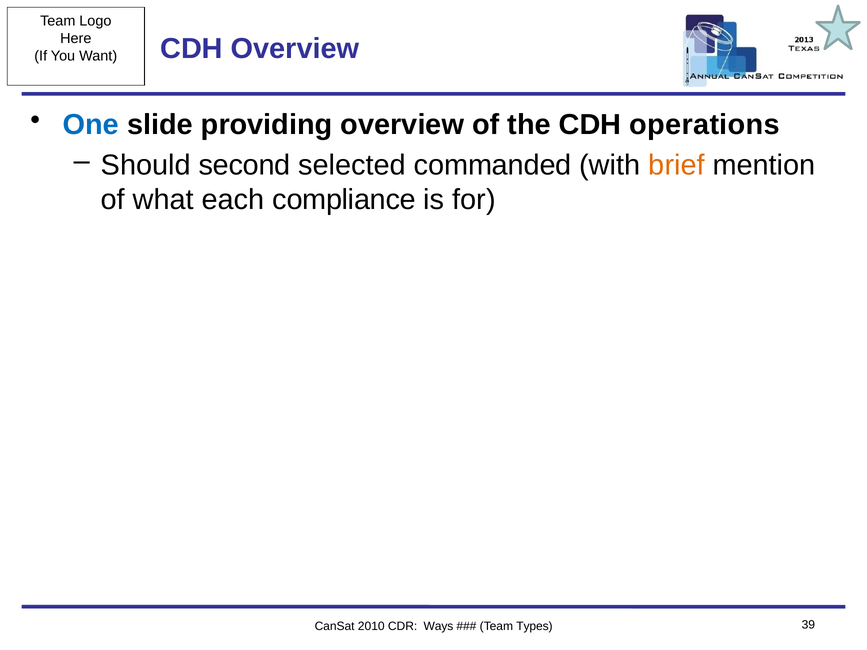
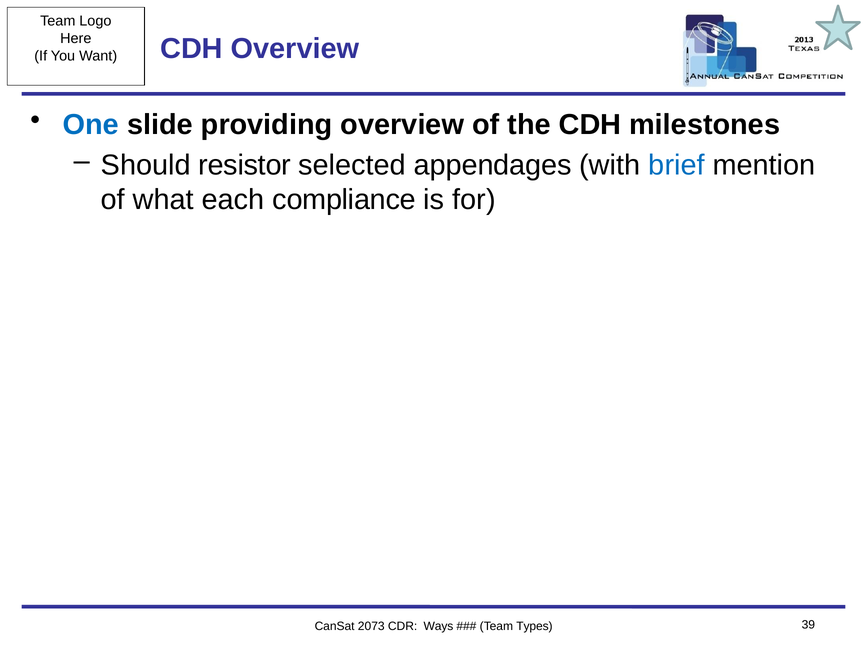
operations: operations -> milestones (705, 125)
second: second -> resistor (245, 165)
commanded: commanded -> appendages (493, 165)
brief colour: orange -> blue (677, 165)
2010: 2010 -> 2073 (371, 627)
